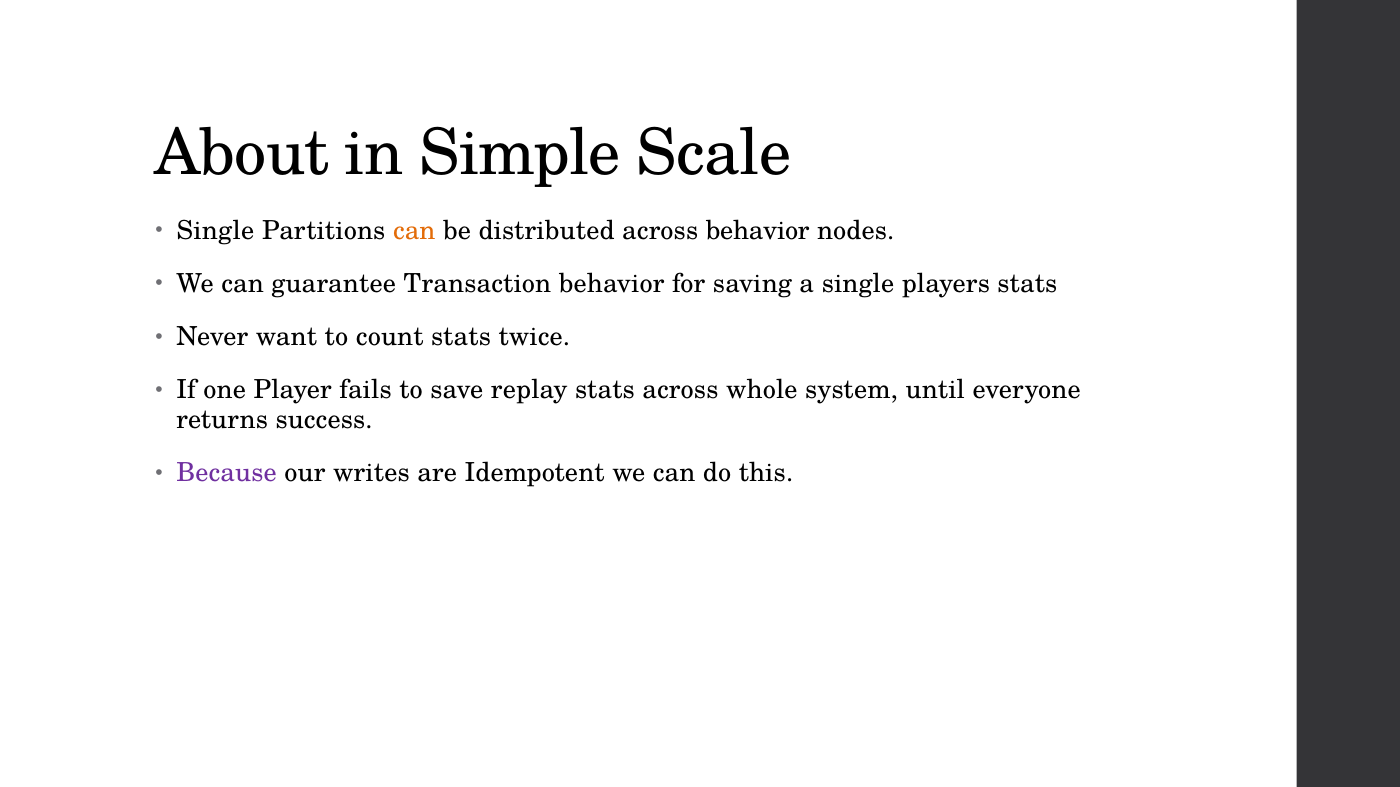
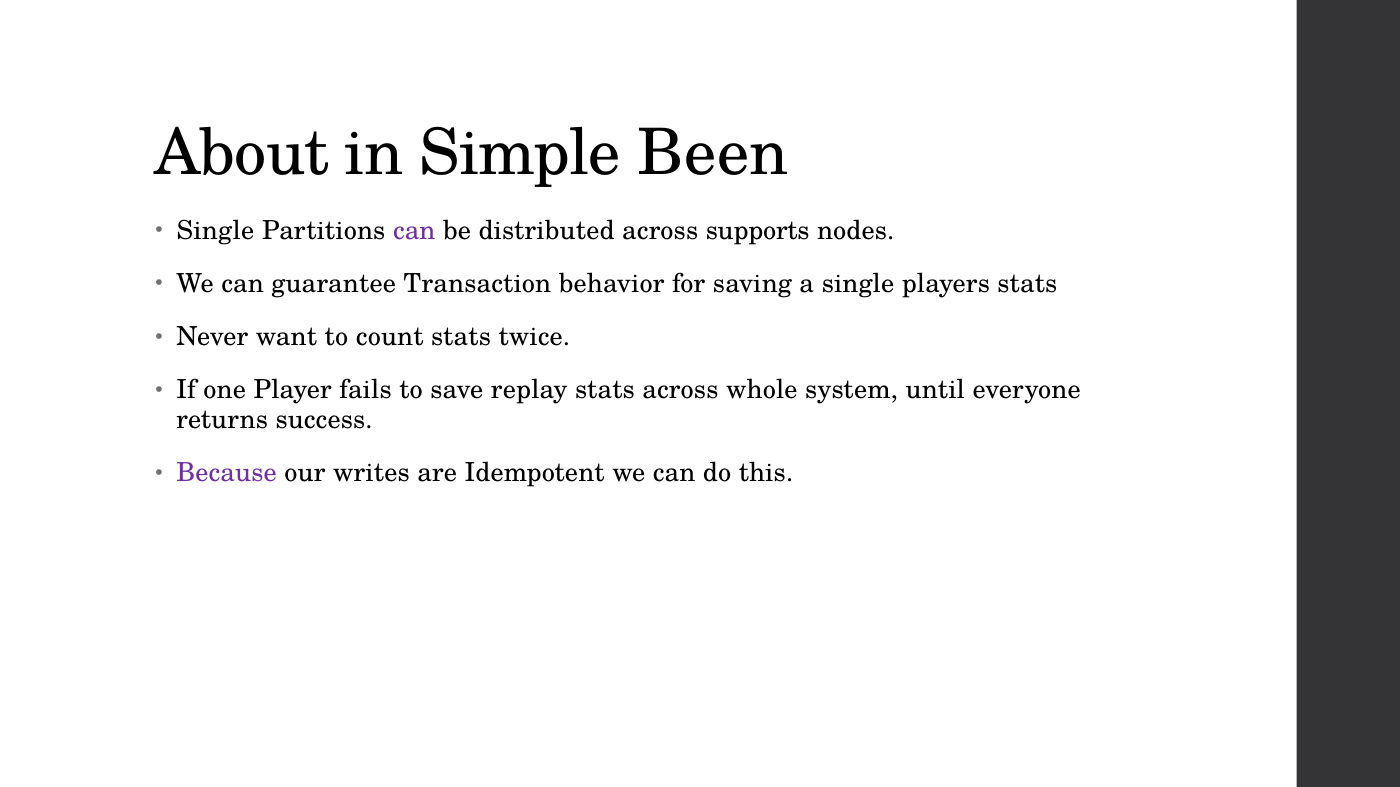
Scale: Scale -> Been (713, 154)
can colour: orange -> purple (414, 231)
across behavior: behavior -> supports (758, 231)
